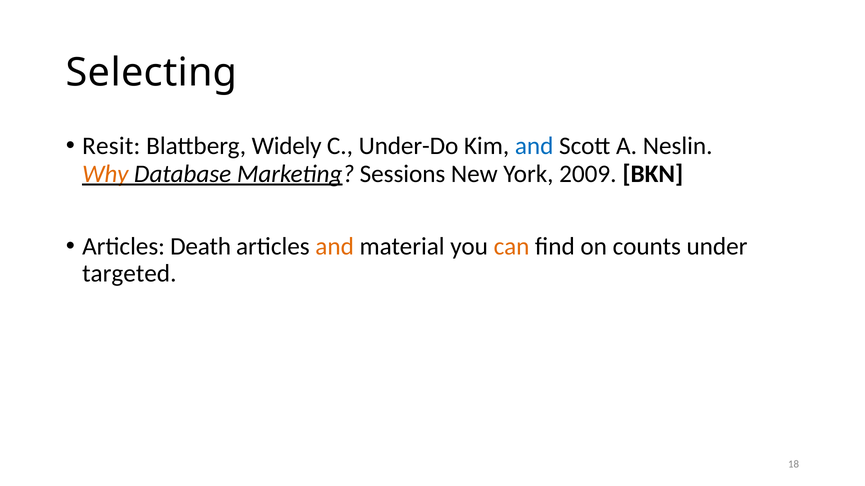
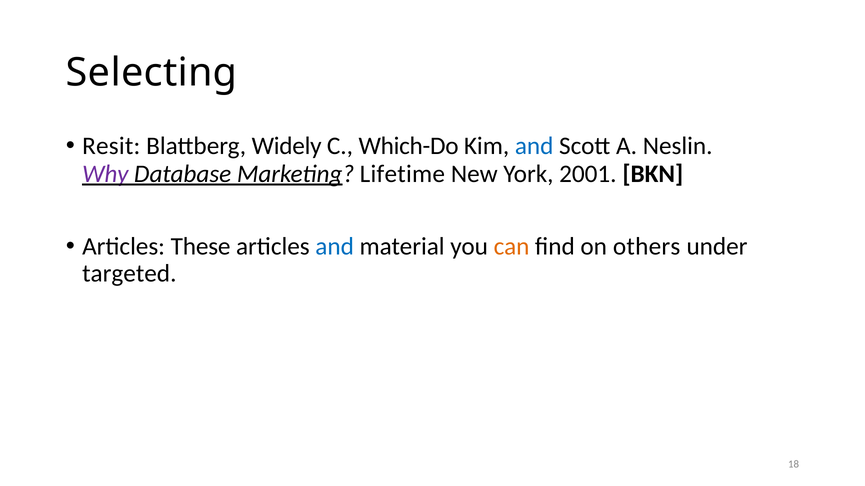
Under-Do: Under-Do -> Which-Do (409, 146)
Why colour: orange -> purple (105, 174)
Sessions: Sessions -> Lifetime (402, 174)
2009: 2009 -> 2001 (588, 174)
Death: Death -> These (201, 247)
and colour: orange -> blue (335, 247)
counts: counts -> others (647, 247)
